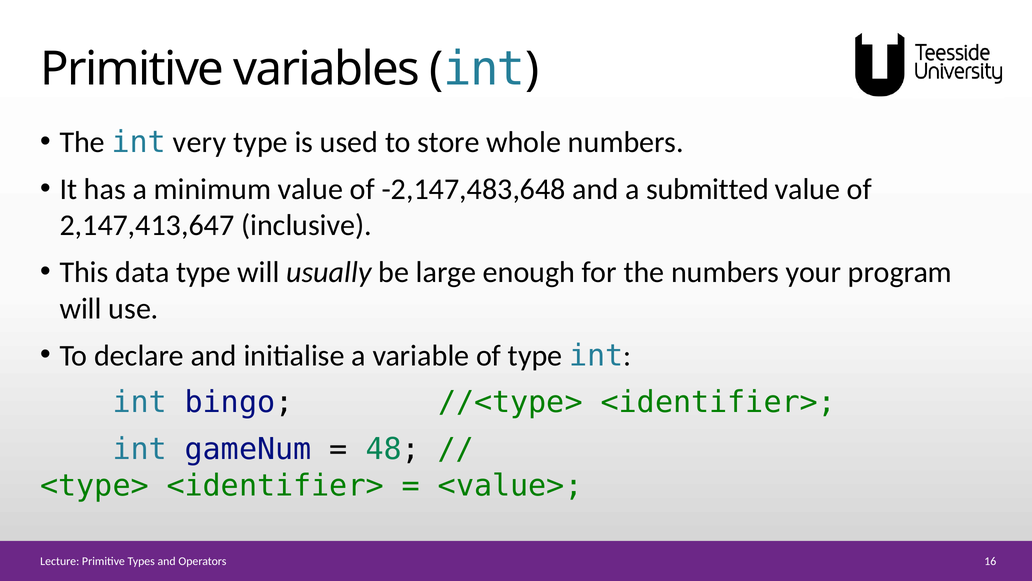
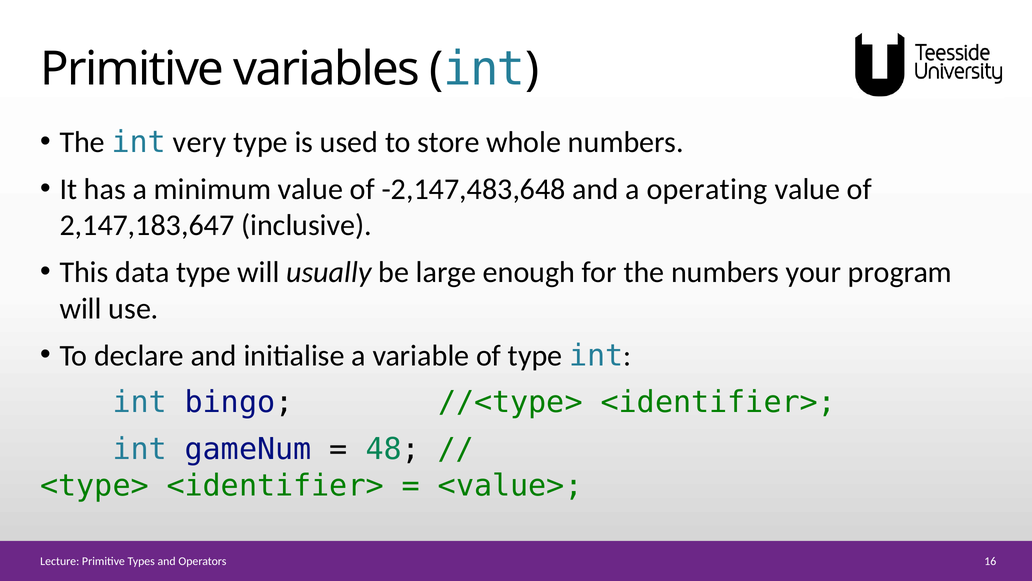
submitted: submitted -> operating (707, 189)
2,147,413,647: 2,147,413,647 -> 2,147,183,647 (147, 225)
